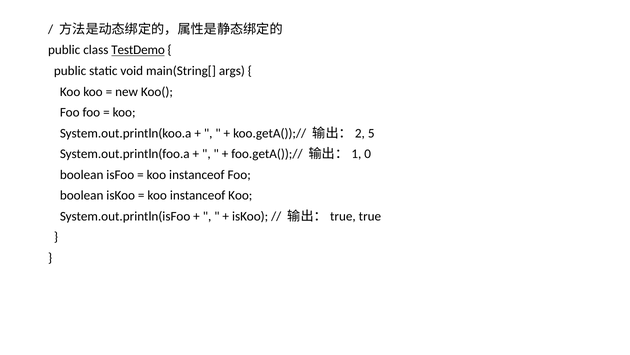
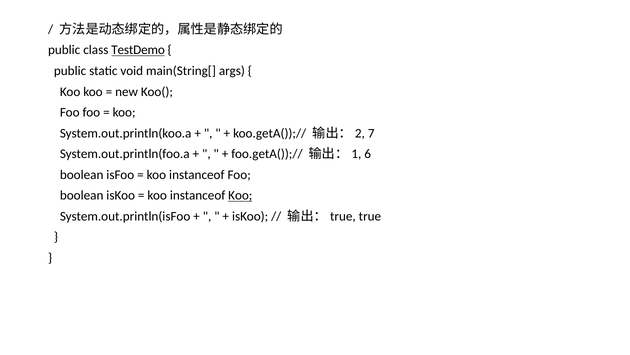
5: 5 -> 7 (371, 133)
0: 0 -> 6 (368, 154)
Koo underline: none -> present (240, 195)
